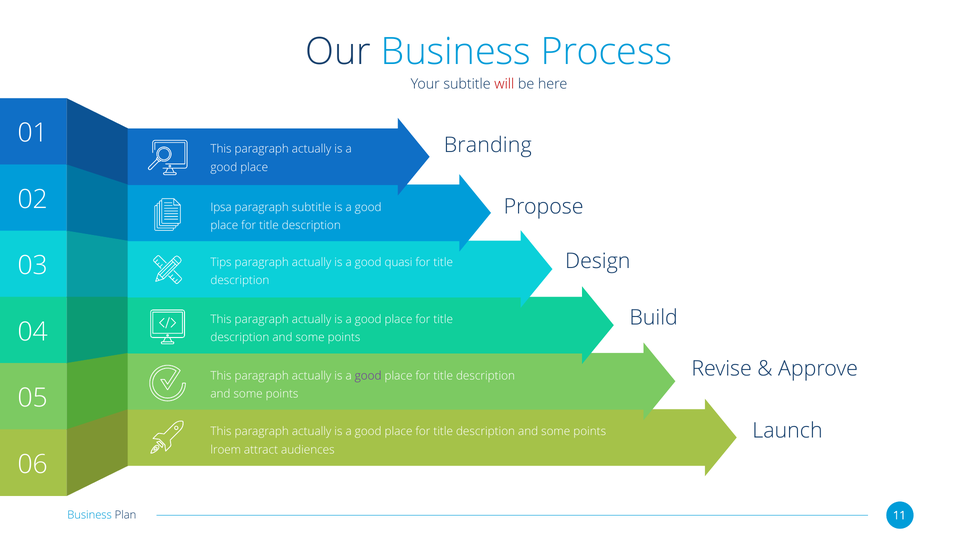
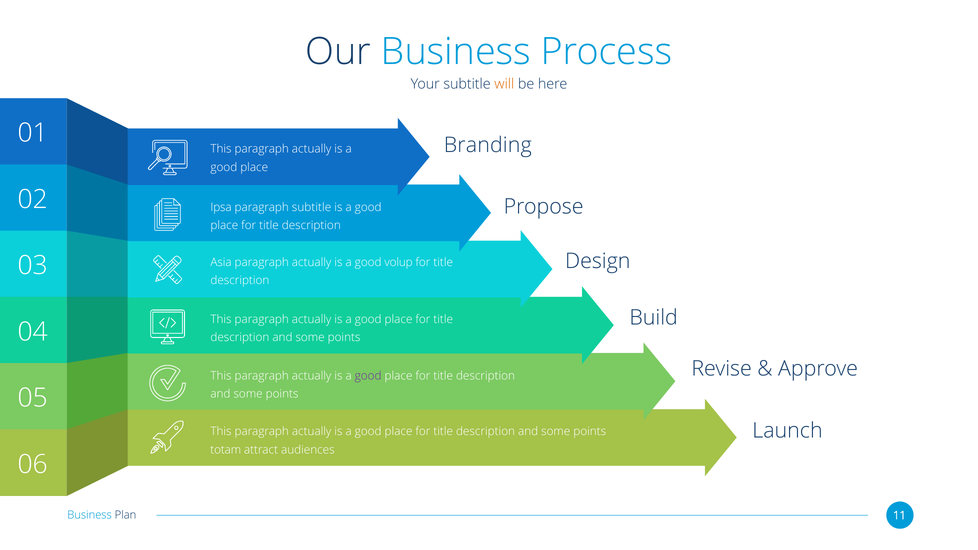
will colour: red -> orange (504, 84)
Tips: Tips -> Asia (221, 262)
quasi: quasi -> volup (399, 262)
lroem: lroem -> totam (226, 450)
